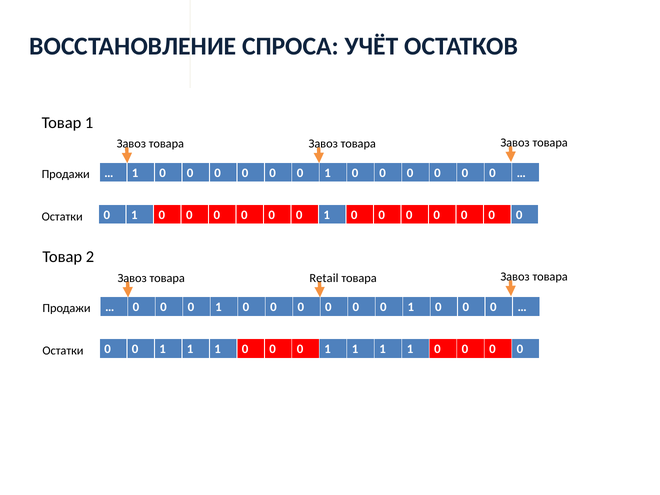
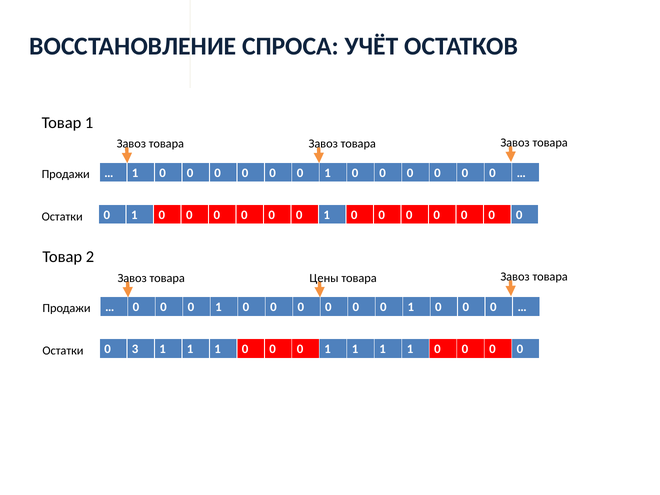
Retail: Retail -> Цены (324, 278)
0: 0 -> 3 (135, 349)
